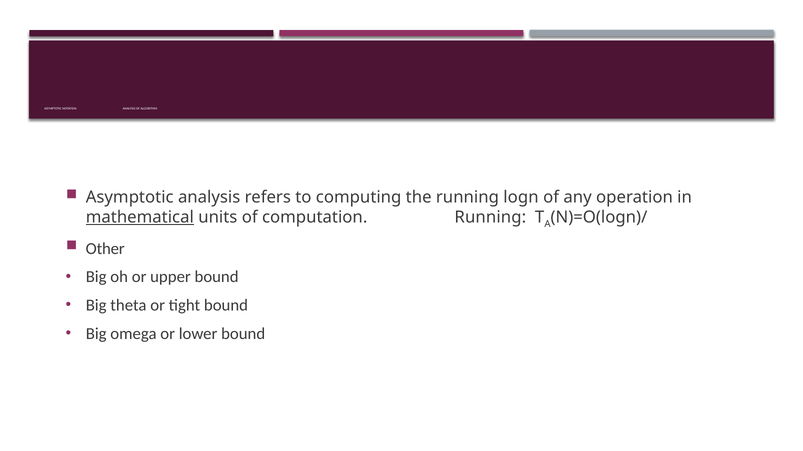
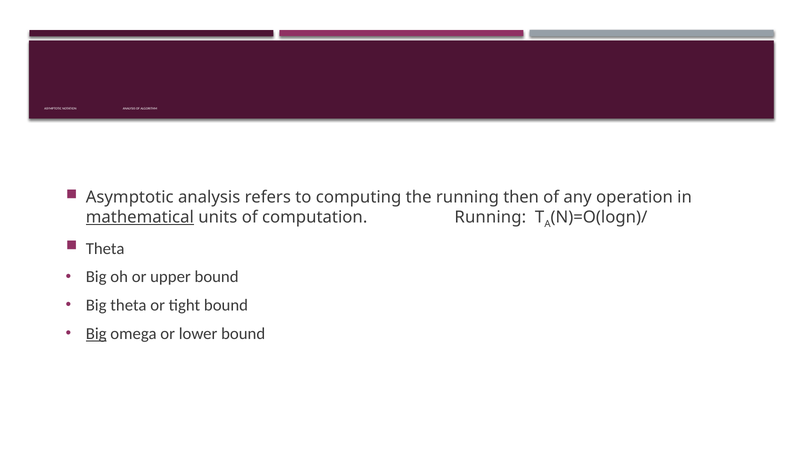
logn: logn -> then (521, 198)
Other: Other -> Theta (105, 249)
Big underline: none -> present (96, 334)
